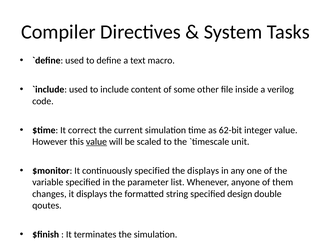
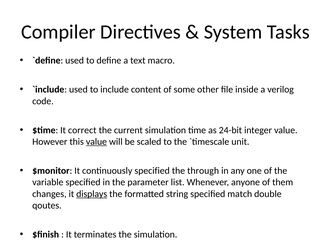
62-bit: 62-bit -> 24-bit (230, 130)
the displays: displays -> through (203, 171)
displays underline: none -> present (92, 194)
design: design -> match (240, 194)
